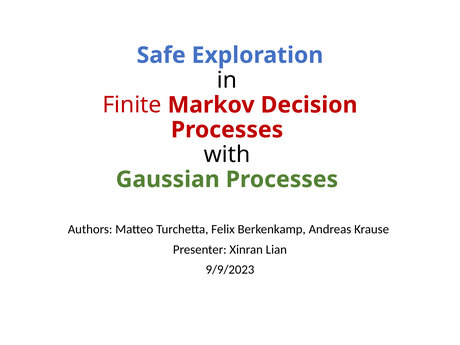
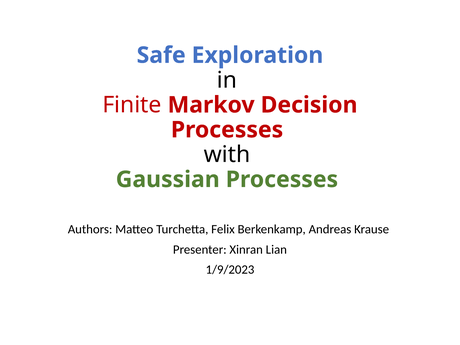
9/9/2023: 9/9/2023 -> 1/9/2023 (230, 270)
